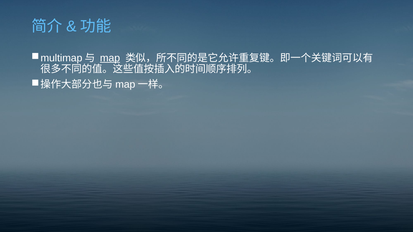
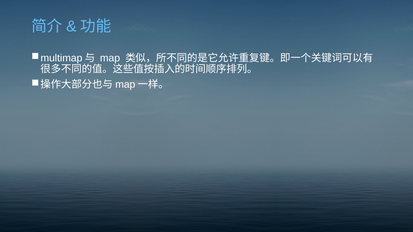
map underline: present -> none (110, 58)
